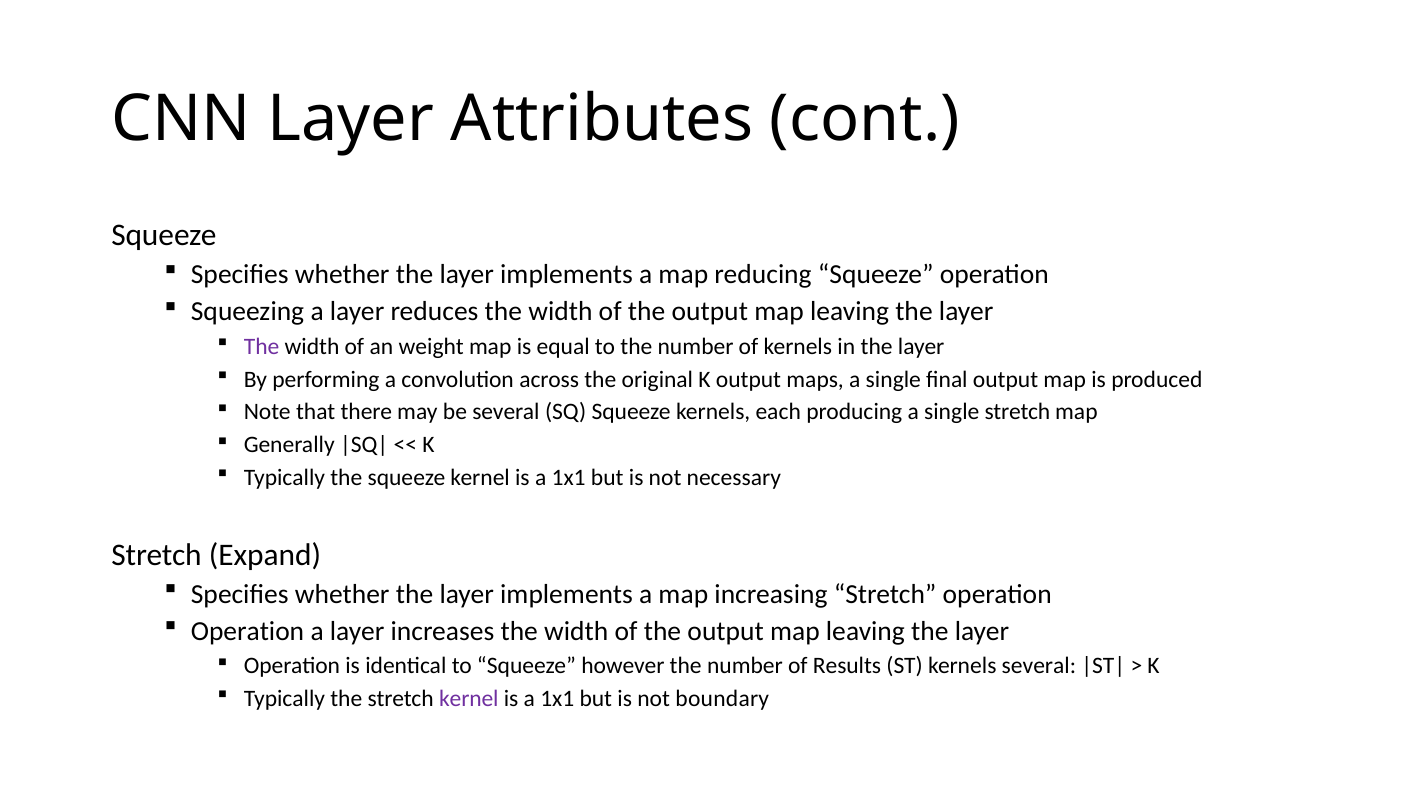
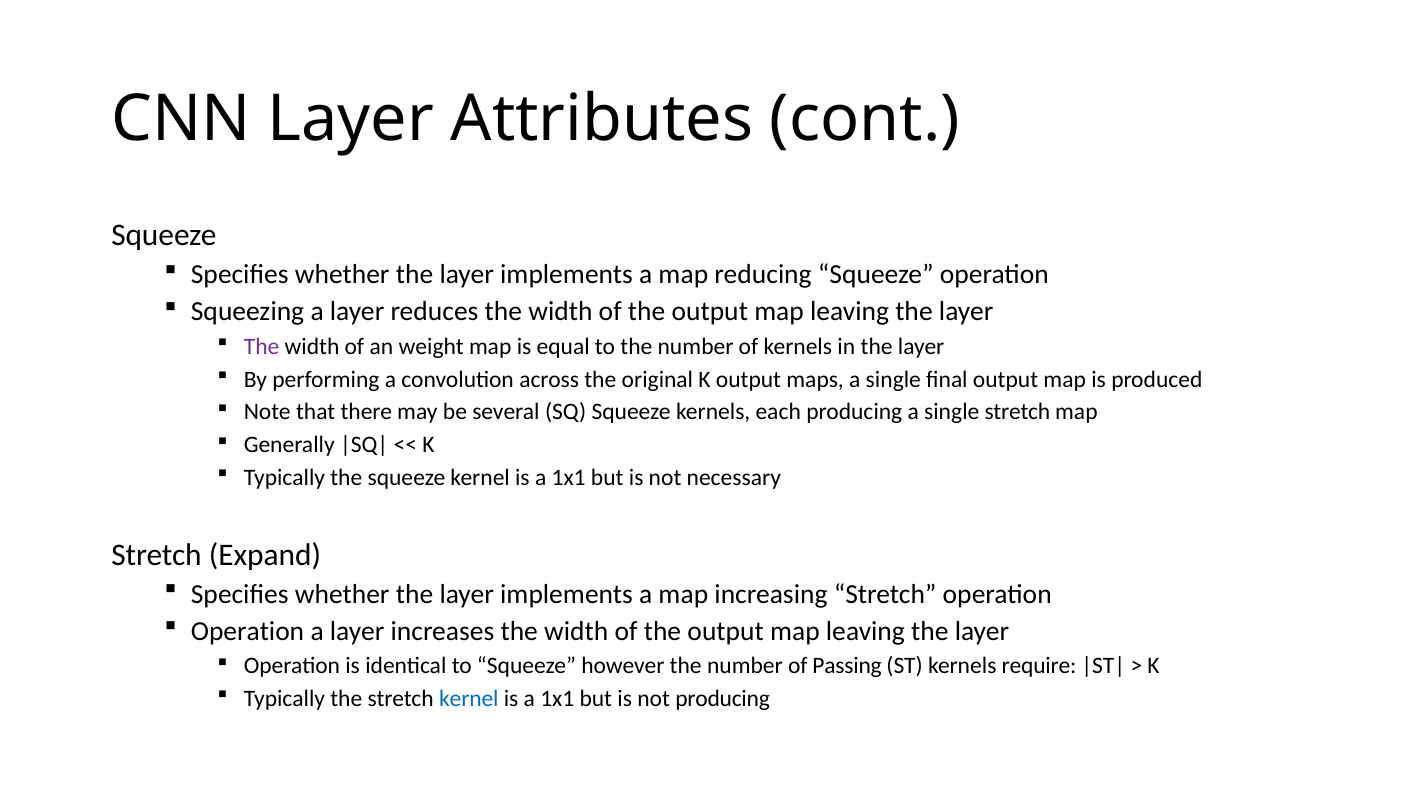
Results: Results -> Passing (847, 666)
kernels several: several -> require (1039, 666)
kernel colour: purple -> blue (469, 699)
not boundary: boundary -> producing (723, 699)
